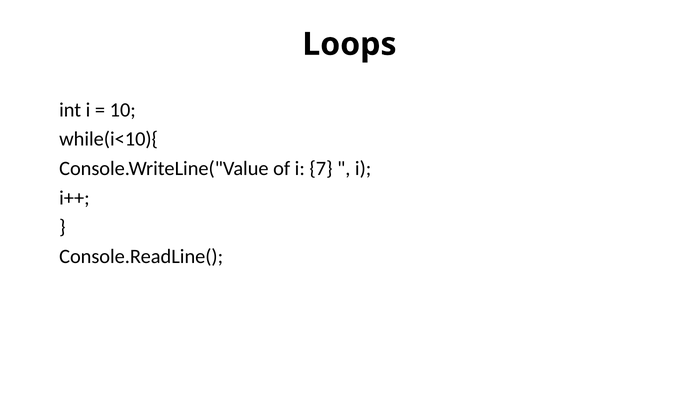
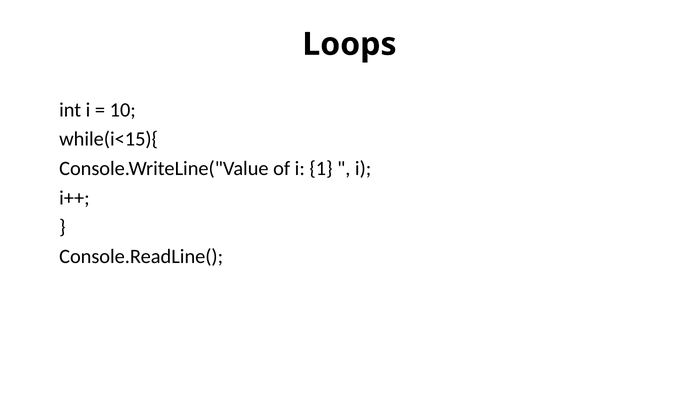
while(i<10){: while(i<10){ -> while(i<15){ (109, 139)
7: 7 -> 1 (321, 169)
